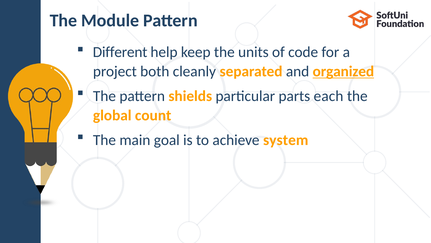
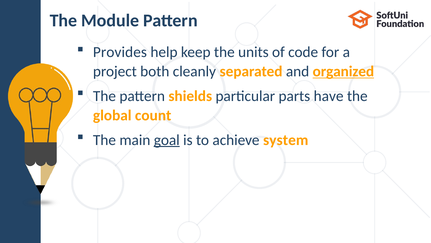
Different: Different -> Provides (120, 52)
each: each -> have (329, 96)
goal underline: none -> present (167, 140)
